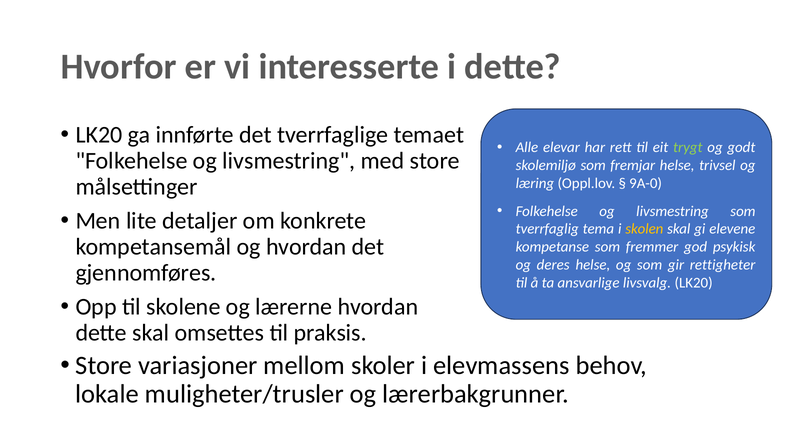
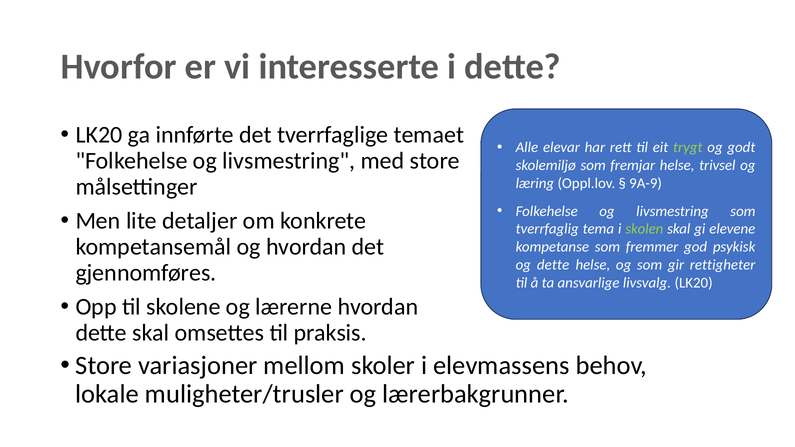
9A-0: 9A-0 -> 9A-9 (646, 183)
skolen colour: yellow -> light green (644, 229)
og deres: deres -> dette (553, 265)
